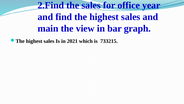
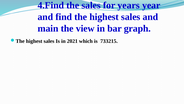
2.Find: 2.Find -> 4.Find (51, 5)
office: office -> years (129, 5)
